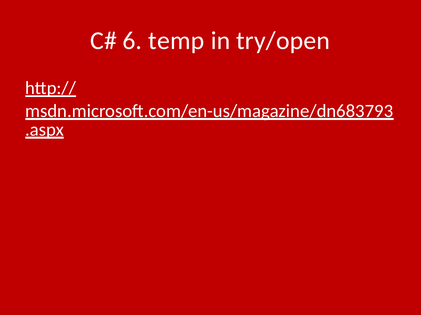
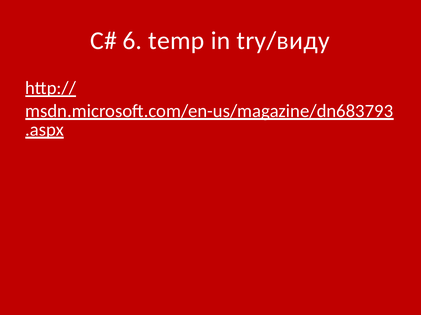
try/open: try/open -> try/виду (283, 41)
